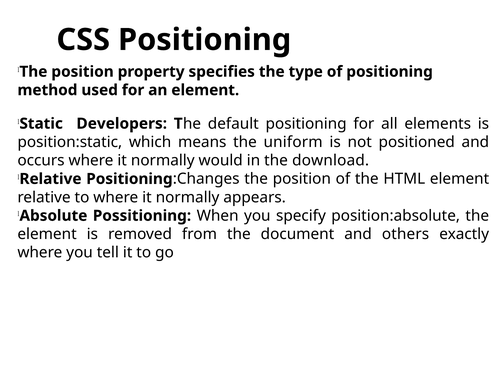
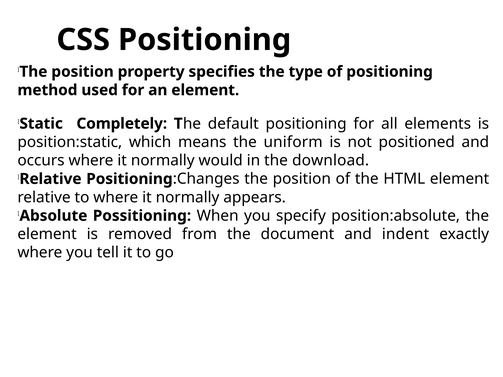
Developers: Developers -> Completely (122, 124)
others: others -> indent (406, 234)
